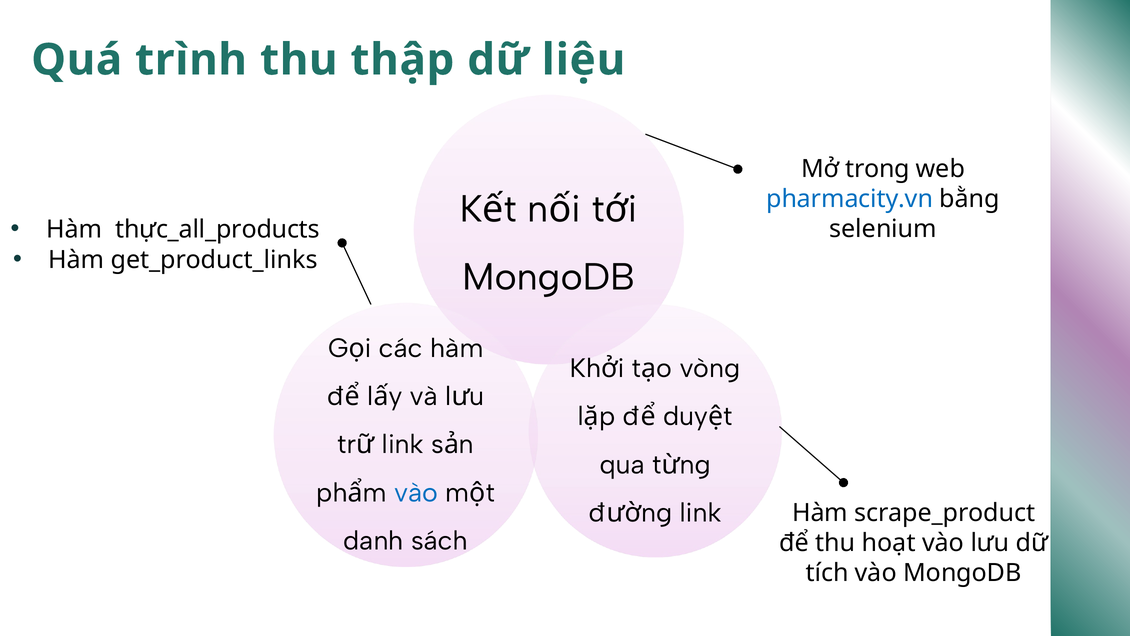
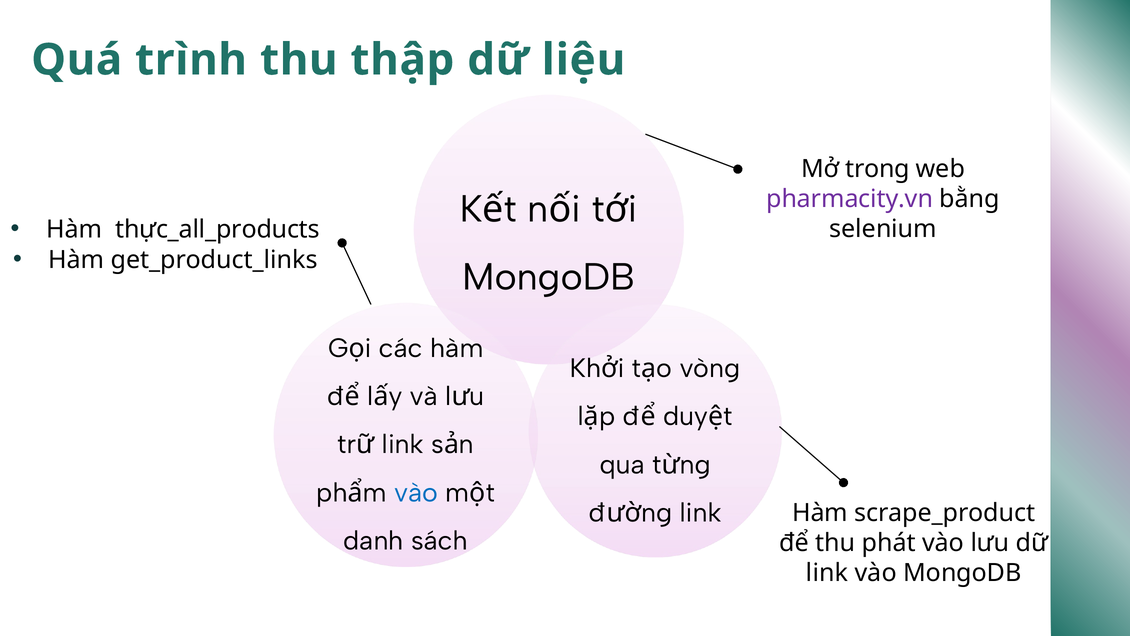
pharmacity.vn colour: blue -> purple (850, 199)
hoạt: hoạt -> phát (889, 543)
tích: tích -> link (827, 573)
